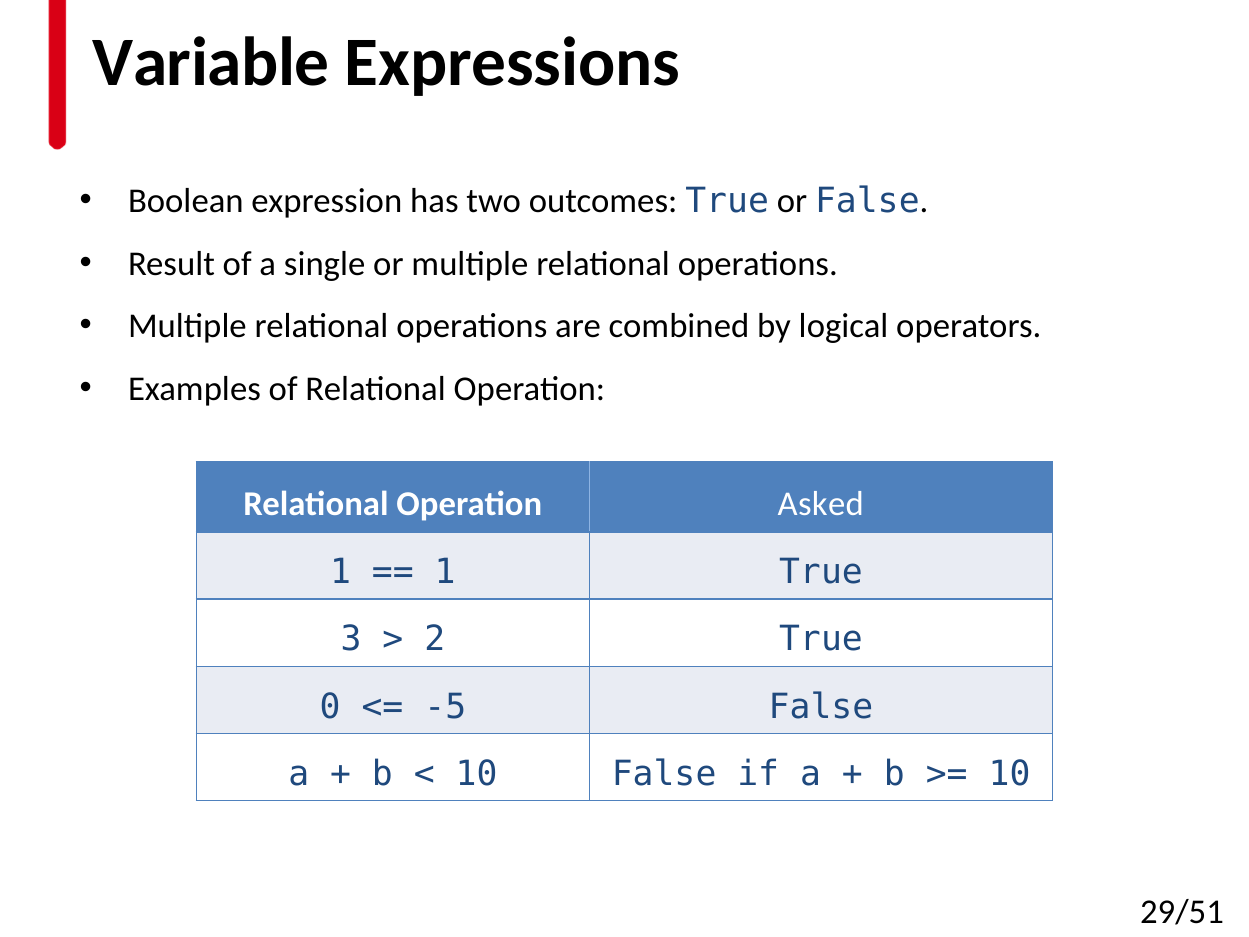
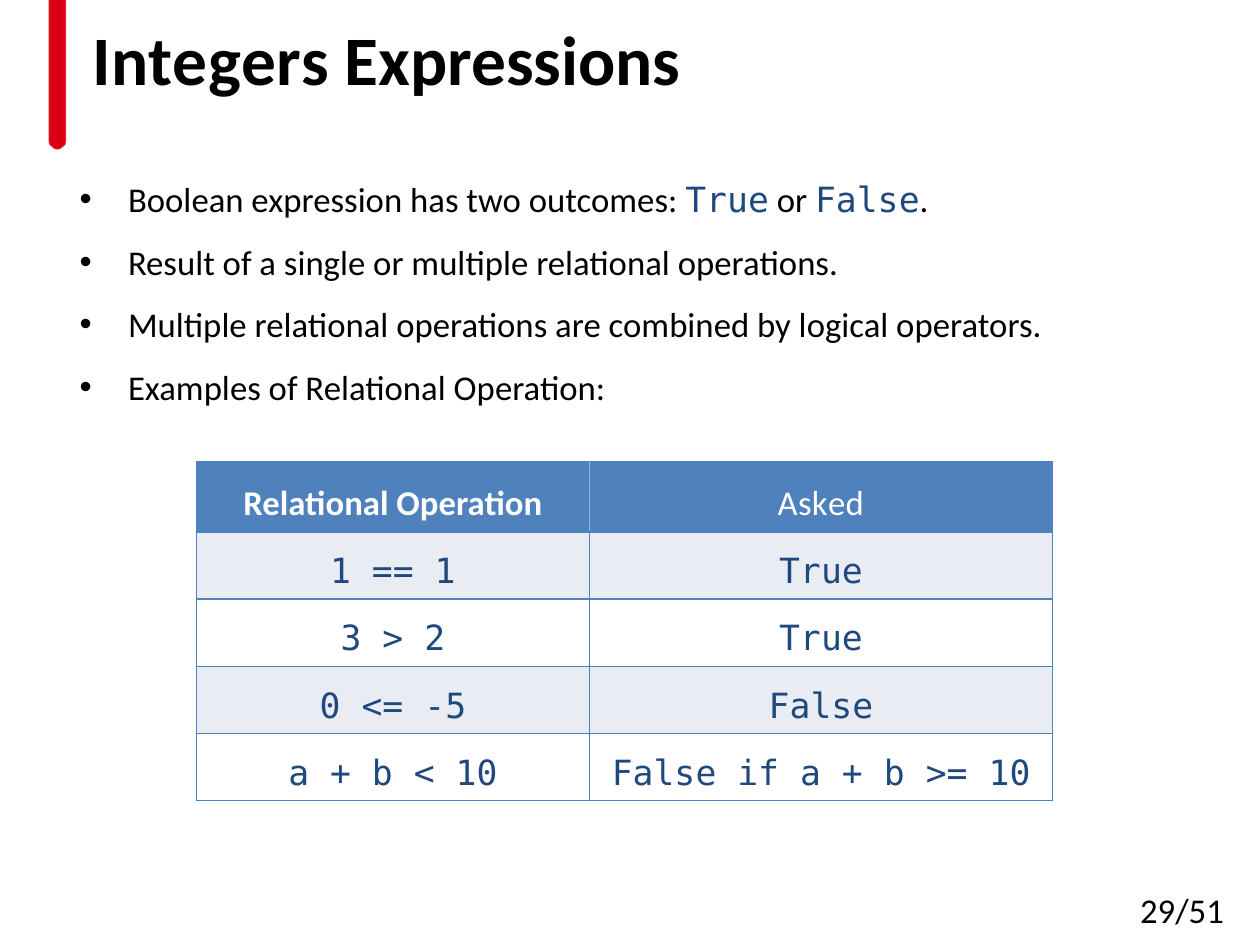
Variable: Variable -> Integers (211, 62)
